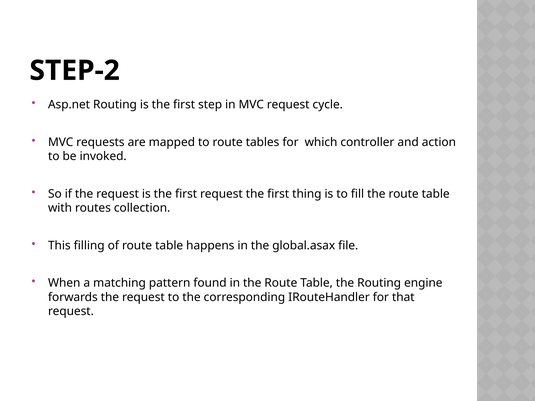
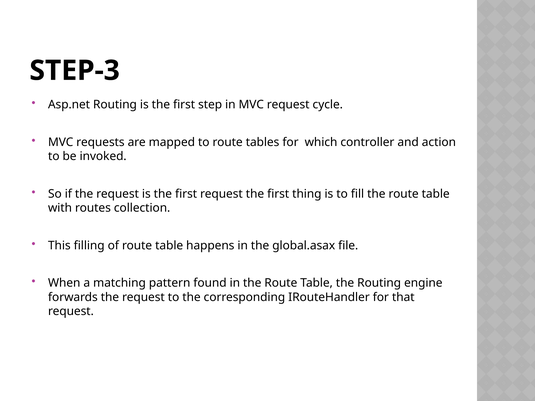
STEP-2: STEP-2 -> STEP-3 (75, 71)
